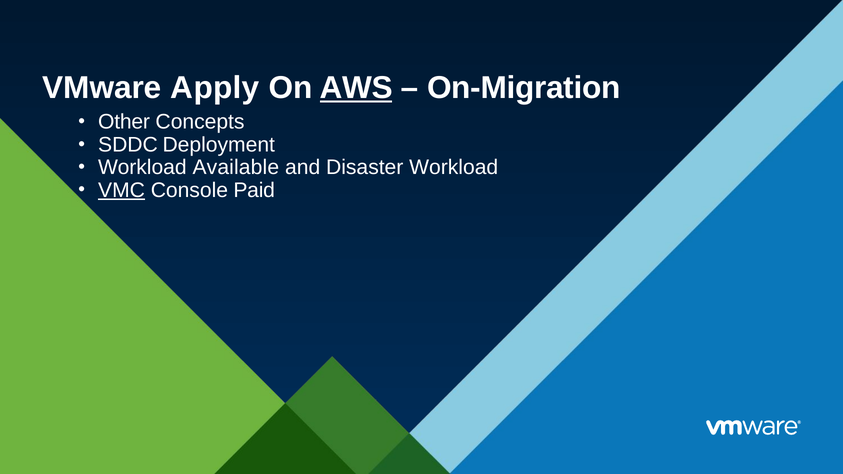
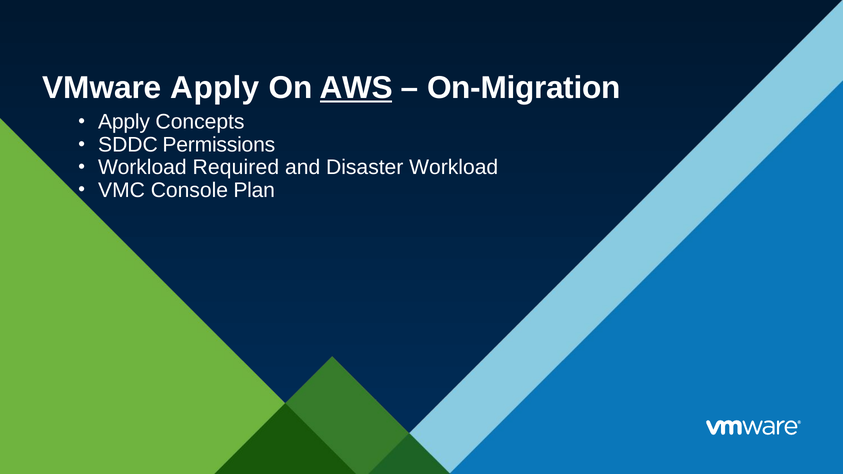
Other: Other -> Apply (124, 122)
Deployment: Deployment -> Permissions (219, 145)
Available: Available -> Required (236, 167)
VMC underline: present -> none (122, 190)
Paid: Paid -> Plan (254, 190)
